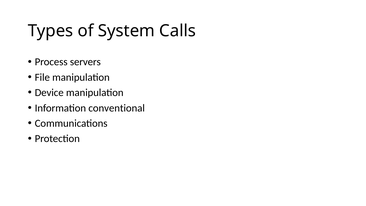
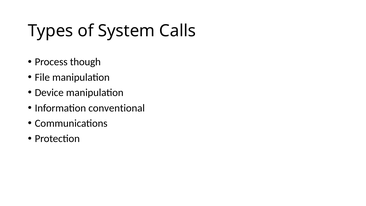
servers: servers -> though (85, 62)
